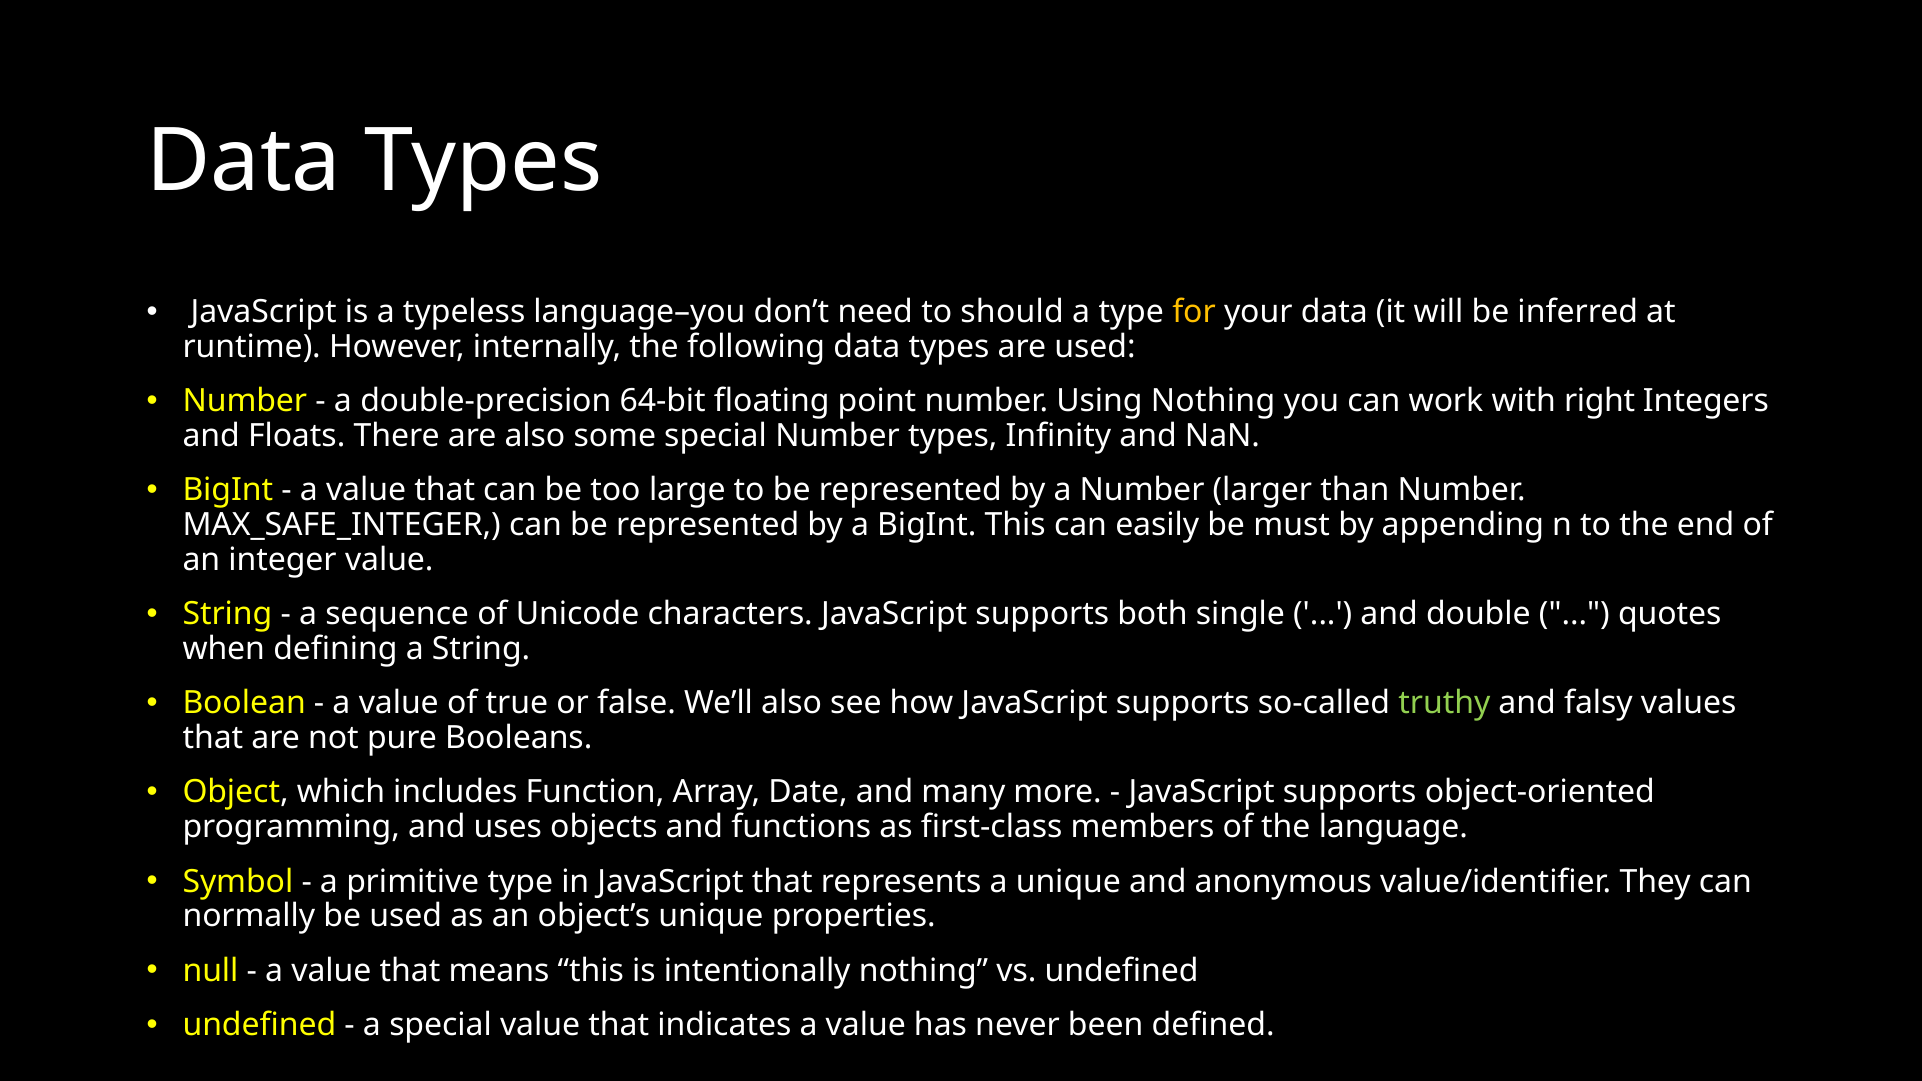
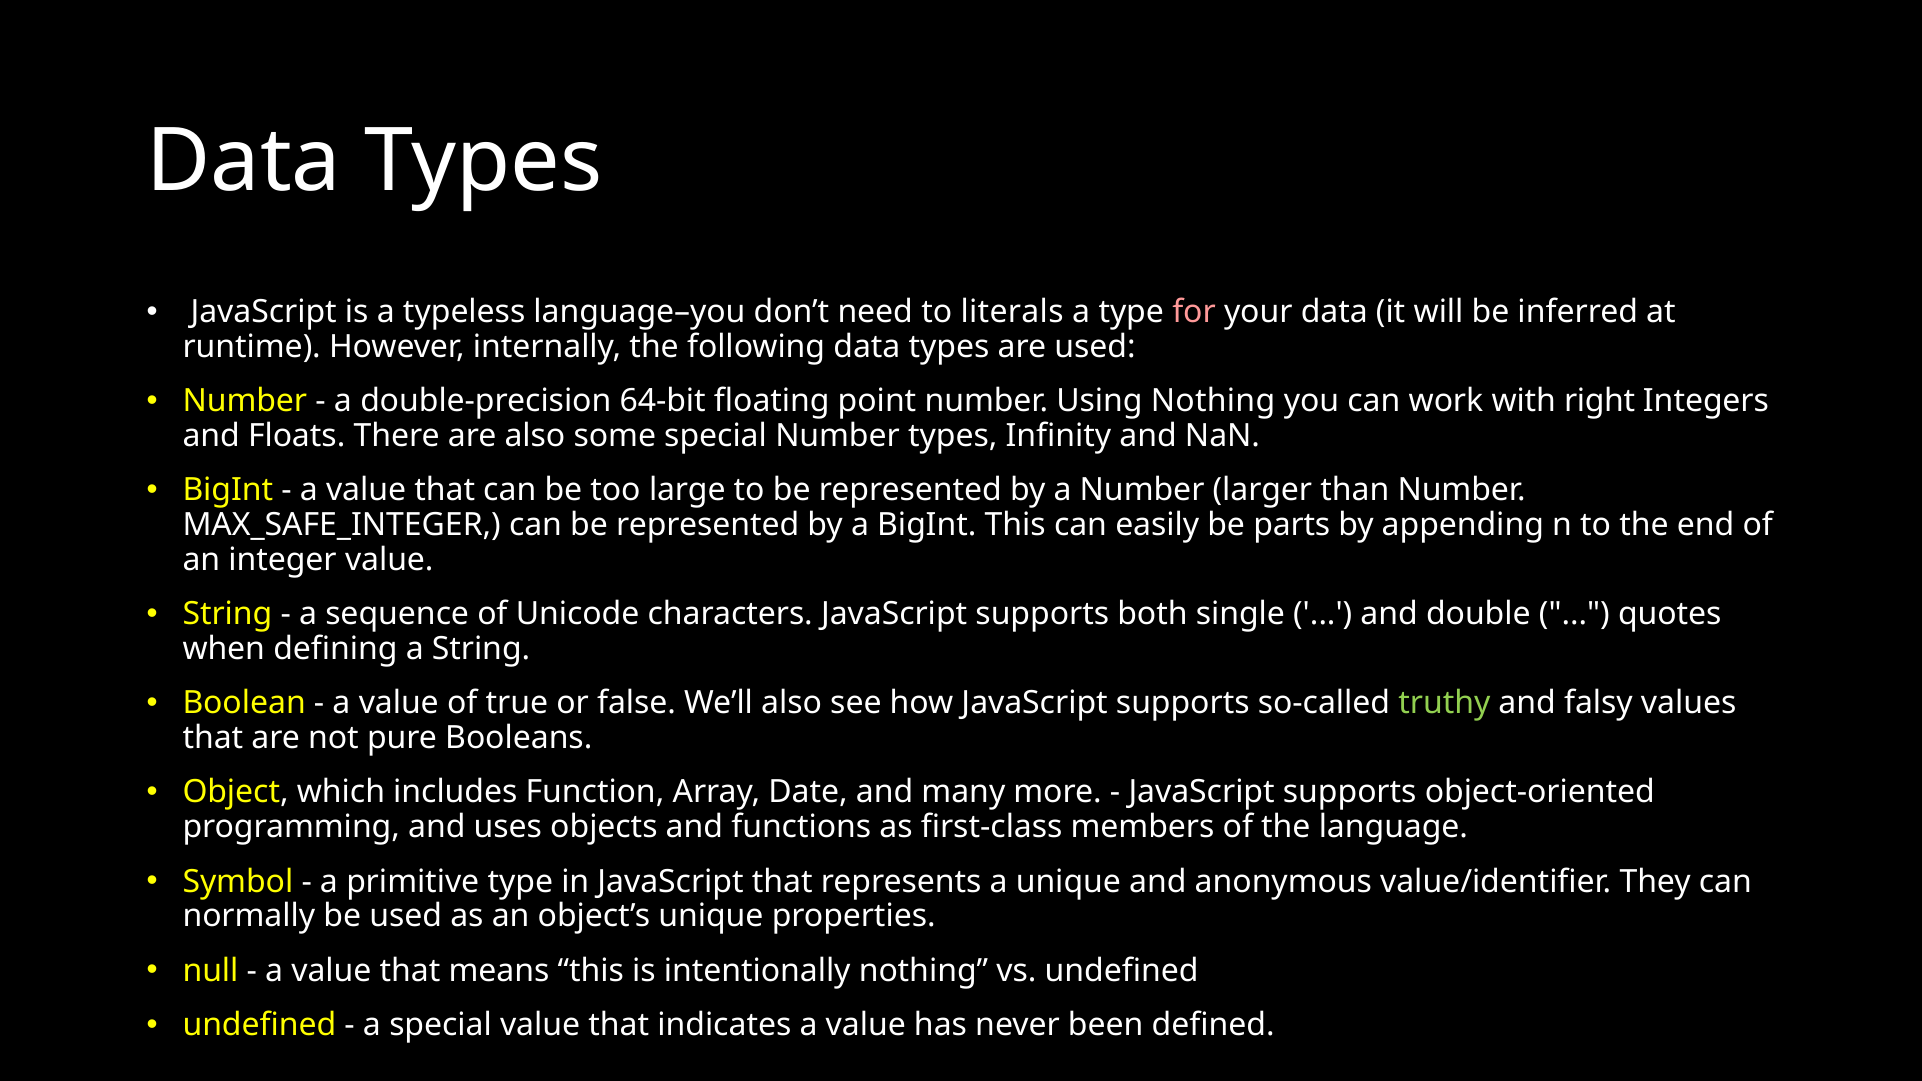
should: should -> literals (1012, 312)
for colour: yellow -> pink (1194, 312)
must: must -> parts (1292, 525)
